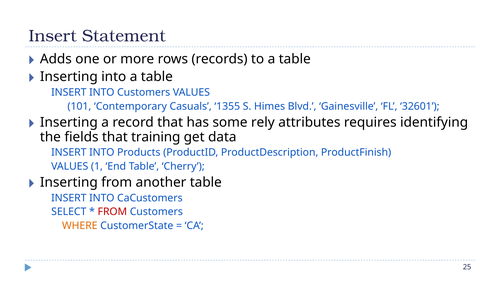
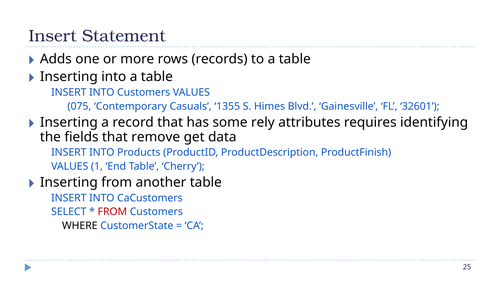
101: 101 -> 075 (79, 106)
training: training -> remove (156, 137)
WHERE colour: orange -> black (80, 226)
